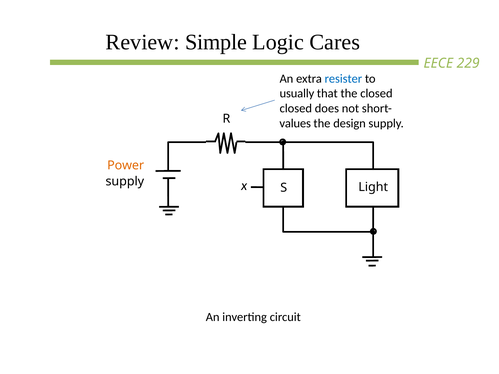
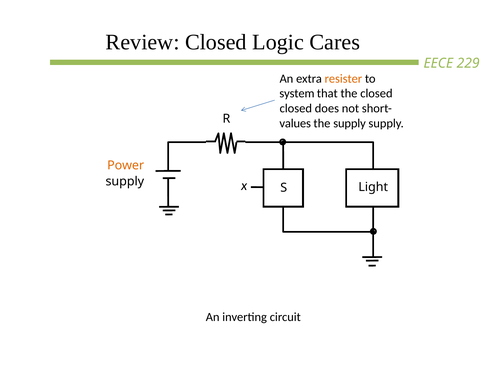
Review Simple: Simple -> Closed (216, 42)
resister colour: blue -> orange (343, 79)
usually: usually -> system (297, 94)
the design: design -> supply (350, 124)
